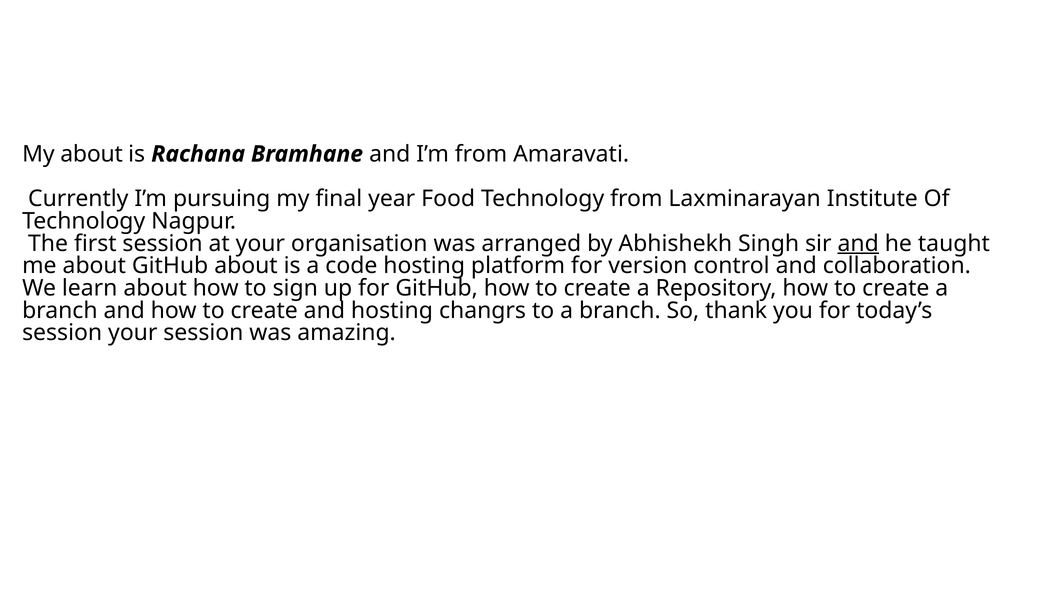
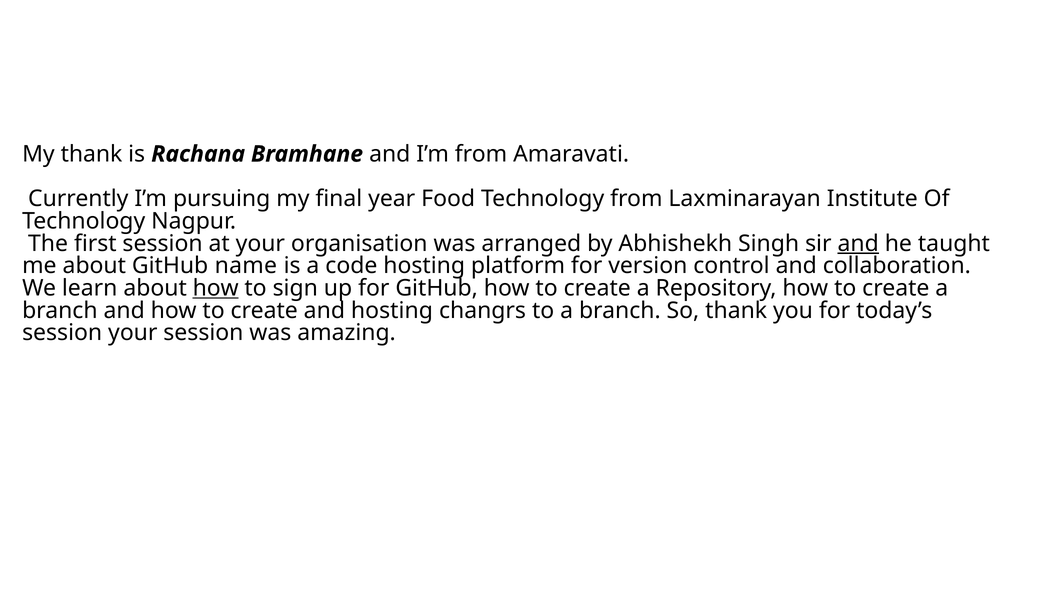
My about: about -> thank (91, 154)
GitHub about: about -> name (246, 266)
how underline: none -> present (216, 288)
